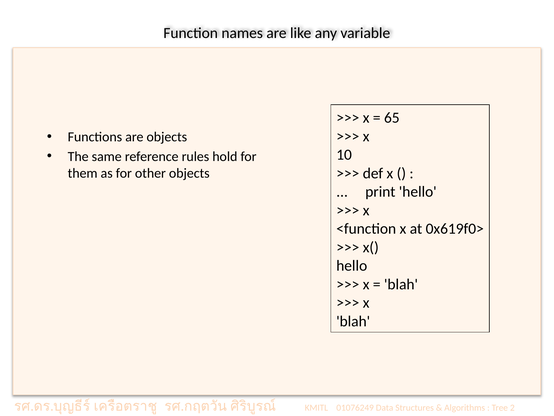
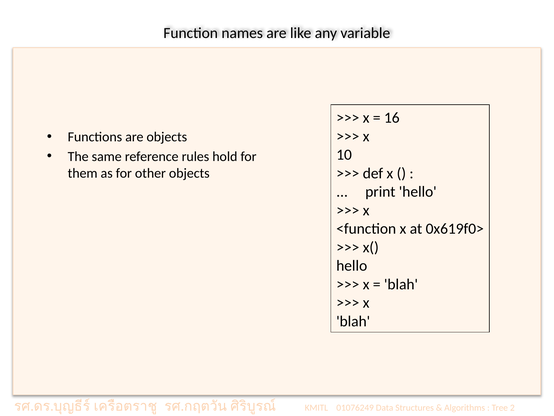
65: 65 -> 16 (392, 118)
